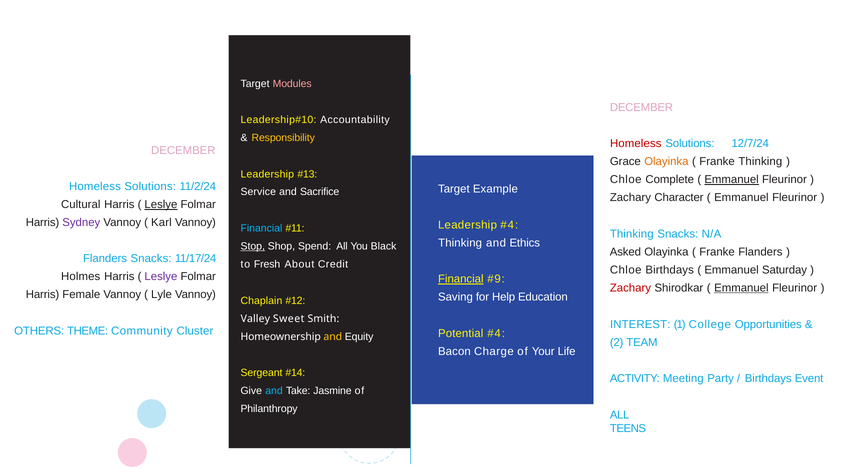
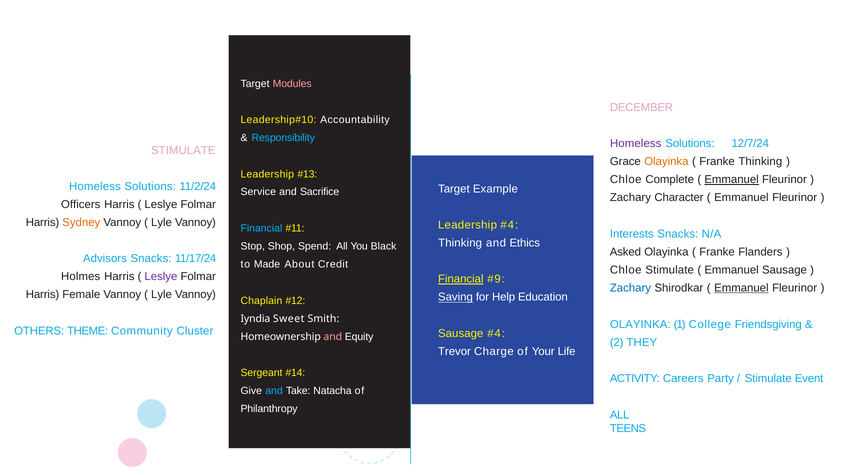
Responsibility colour: yellow -> light blue (283, 138)
Homeless colour: red -> purple (636, 144)
DECEMBER: DECEMBER -> STIMULATE (183, 150)
Cultural: Cultural -> Officers (81, 204)
Leslye underline: present -> none (161, 204)
Sydney colour: purple -> orange (81, 223)
Karl: Karl -> Lyle (161, 223)
Thinking: Thinking -> Interests (632, 234)
Stop underline: present -> none (253, 246)
Flanders: Flanders -> Advisors (105, 259)
Fresh: Fresh -> Made (267, 264)
Chloe Birthdays: Birthdays -> Stimulate (670, 270)
Emmanuel Saturday: Saturday -> Sausage (784, 270)
Zachary colour: red -> blue (630, 288)
Saving underline: none -> present (455, 297)
Valley: Valley -> Iyndia (255, 318)
INTEREST: INTEREST -> OLAYINKA (640, 324)
Opportunities: Opportunities -> Friendsgiving (768, 324)
Potential: Potential -> Sausage (461, 333)
and colour: yellow -> pink (333, 336)
TEAM: TEAM -> THEY (642, 342)
Bacon: Bacon -> Trevor (454, 351)
Meeting: Meeting -> Careers (683, 378)
Birthdays: Birthdays -> Stimulate (768, 378)
Jasmine: Jasmine -> Natacha (332, 391)
